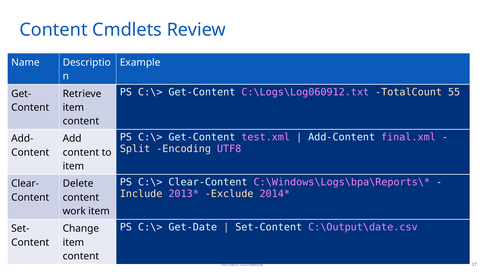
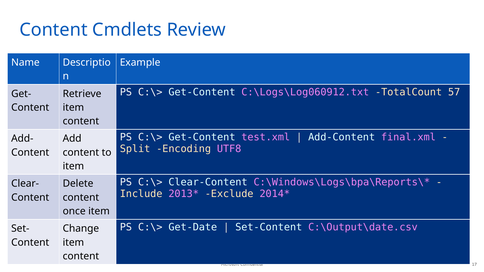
55: 55 -> 57 (454, 92)
work: work -> once (74, 211)
